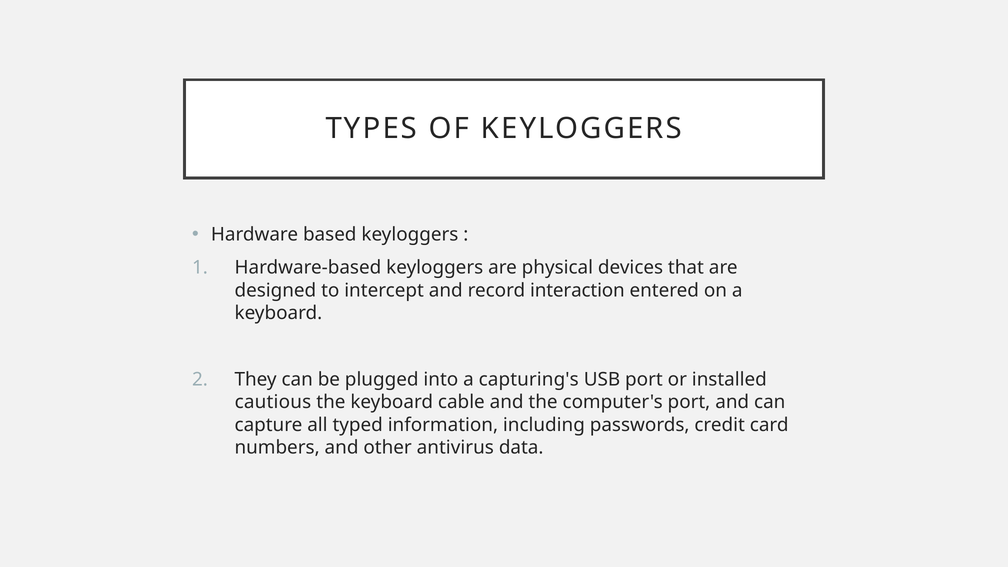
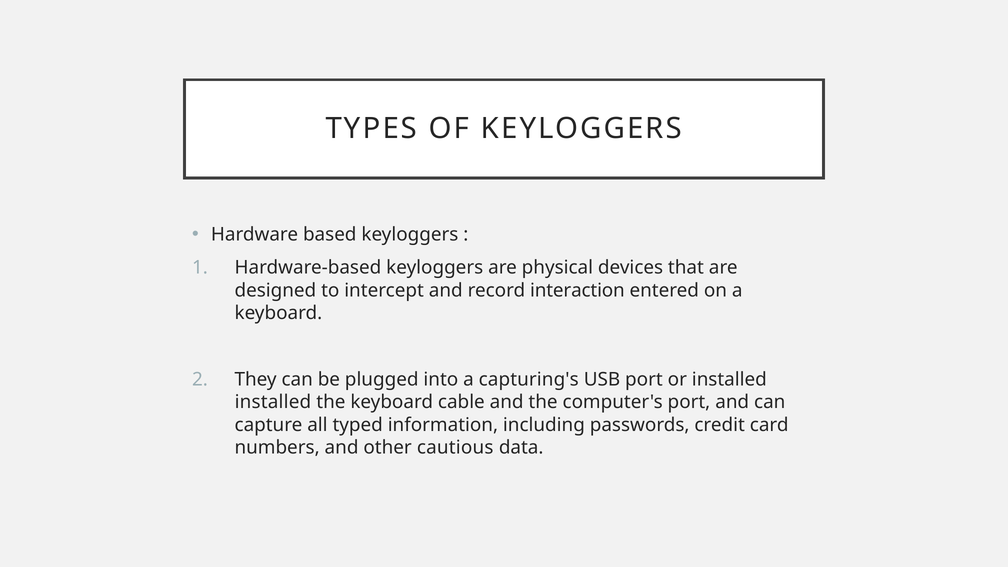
cautious: cautious -> installed (273, 402)
antivirus: antivirus -> cautious (455, 448)
